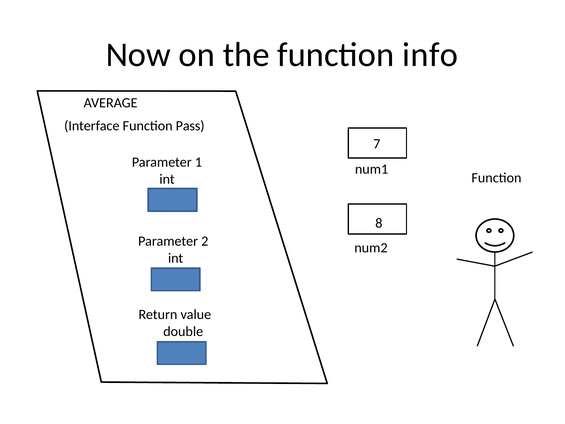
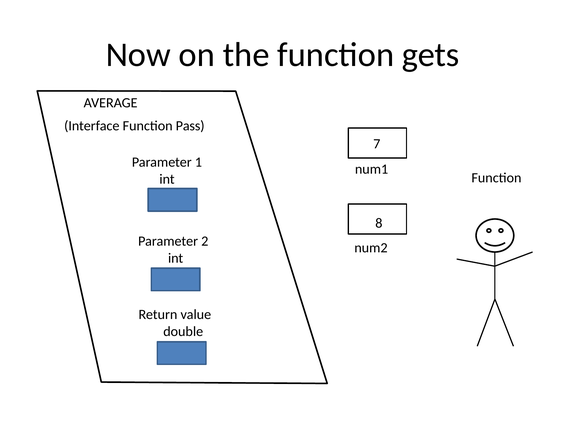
info: info -> gets (431, 55)
